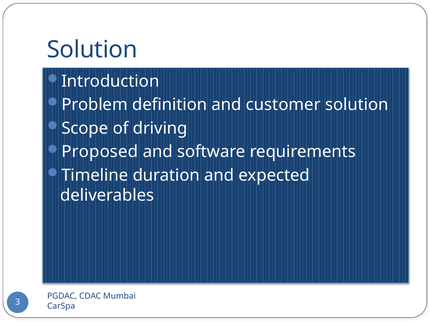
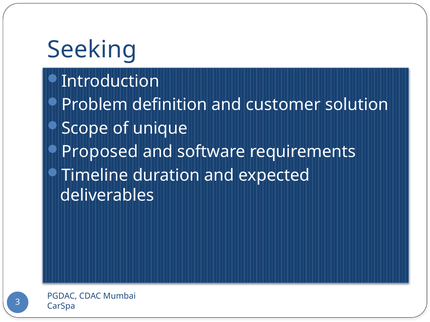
Solution: Solution -> Seeking (92, 50)
driving: driving -> unique (160, 129)
